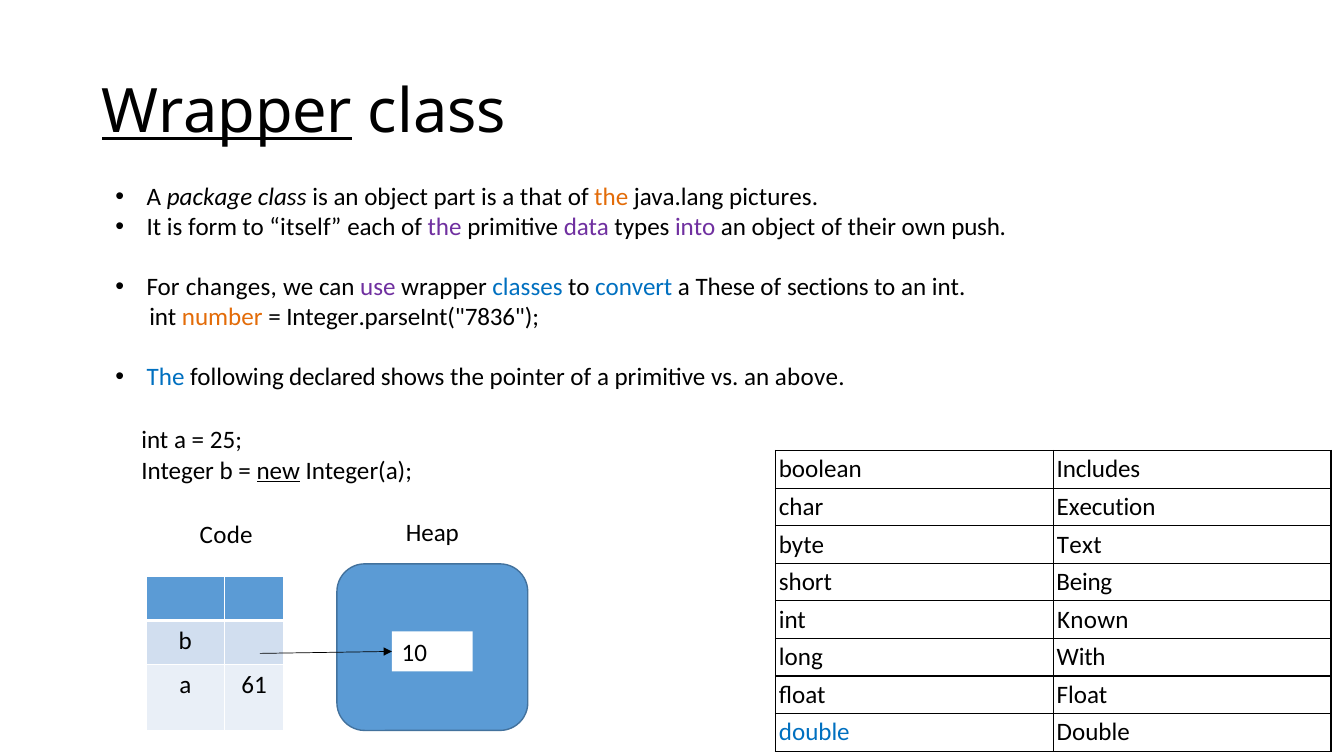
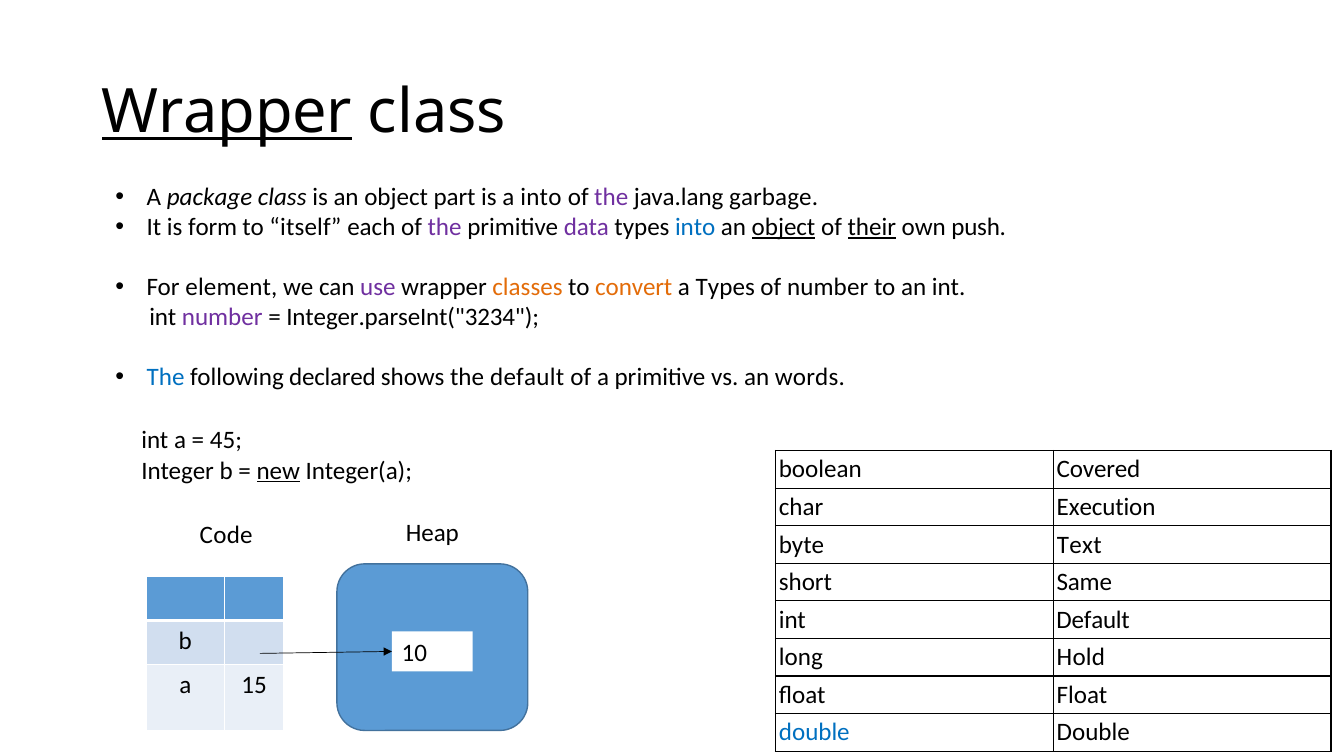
a that: that -> into (541, 197)
the colour: orange -> purple (611, 197)
pictures: pictures -> garbage (774, 197)
into colour: purple -> blue (695, 227)
object underline: none -> present (784, 227)
their underline: none -> present (872, 227)
changes: changes -> element (231, 287)
classes colour: blue -> orange (528, 287)
convert colour: blue -> orange (634, 287)
a These: These -> Types (725, 287)
of sections: sections -> number (828, 287)
number colour: orange -> purple (222, 317)
Integer.parseInt("7836: Integer.parseInt("7836 -> Integer.parseInt("3234 (413, 317)
the pointer: pointer -> default (527, 378)
above: above -> words (810, 378)
25: 25 -> 45 (226, 441)
Includes: Includes -> Covered (1098, 470)
Being: Being -> Same (1084, 582)
int Known: Known -> Default (1093, 620)
With: With -> Hold (1081, 658)
61: 61 -> 15 (254, 685)
